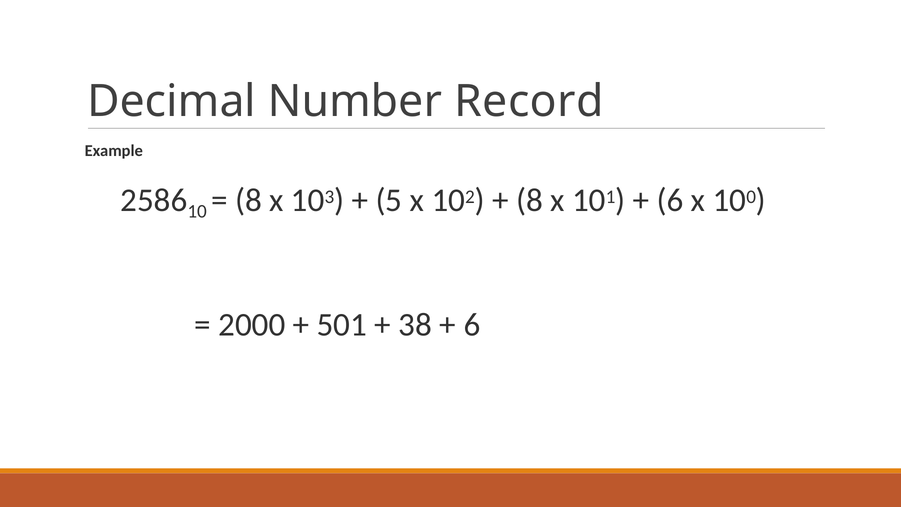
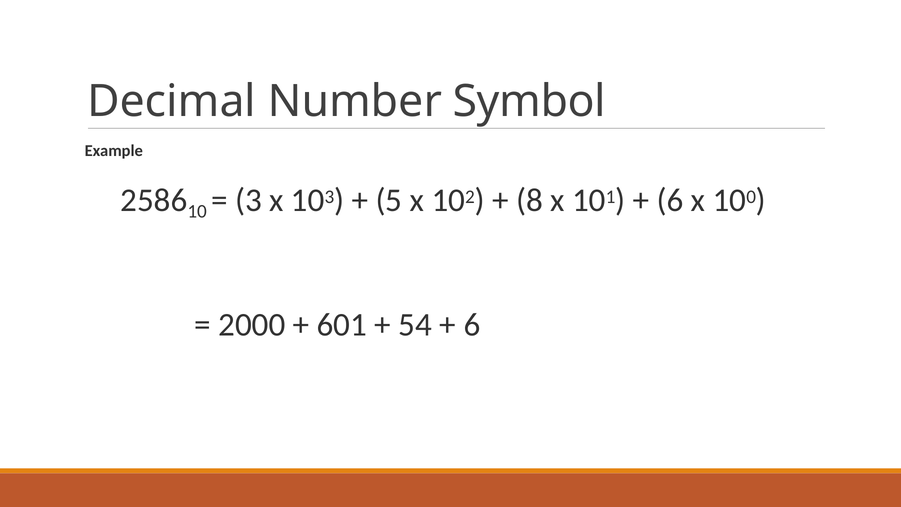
Record: Record -> Symbol (529, 101)
8: 8 -> 3 (248, 200)
501: 501 -> 601 (342, 325)
38: 38 -> 54 (415, 325)
